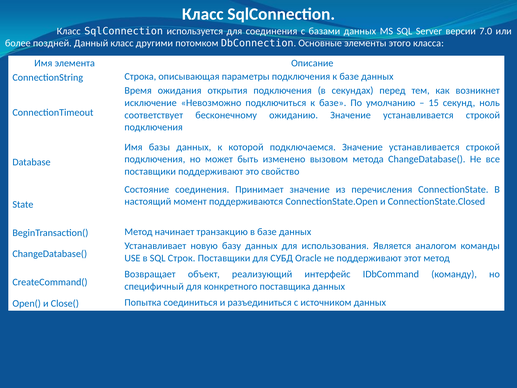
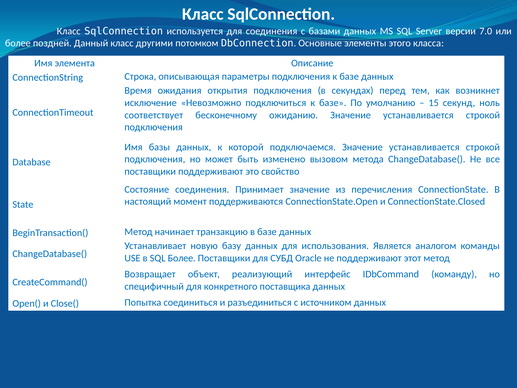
SQL Строк: Строк -> Более (182, 258)
